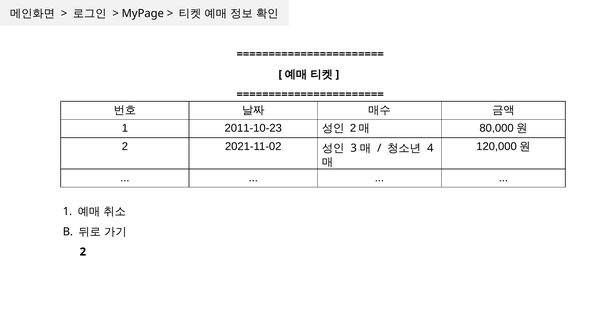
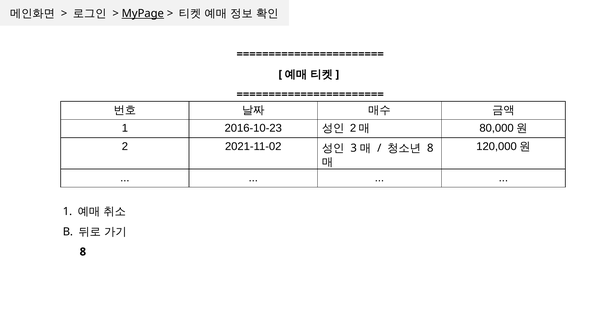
MyPage underline: none -> present (143, 13)
2011-10-23: 2011-10-23 -> 2016-10-23 (253, 128)
4: 4 -> 8 (430, 148)
2: 2 -> 8 (83, 252)
